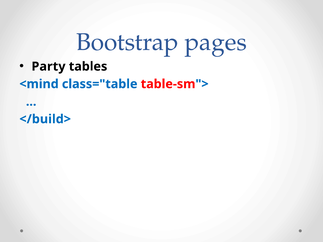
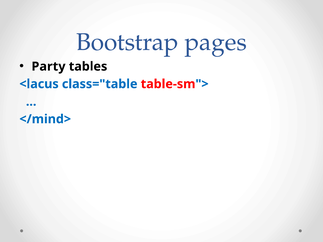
<mind: <mind -> <lacus (39, 84)
</build>: </build> -> </mind> (45, 119)
